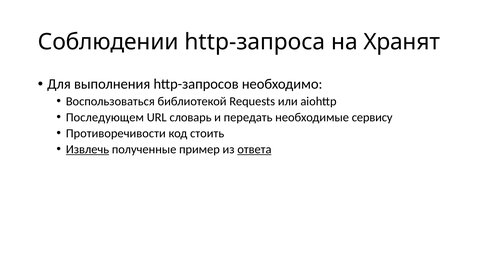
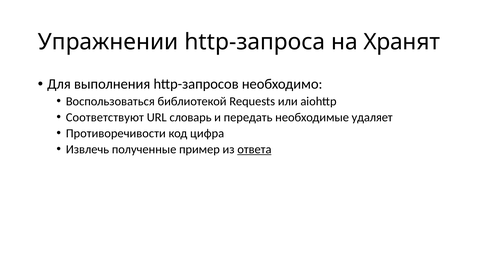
Соблюдении: Соблюдении -> Упражнении (108, 42)
Последующем: Последующем -> Соответствуют (105, 117)
сервису: сервису -> удаляет (372, 117)
стоить: стоить -> цифра (207, 133)
Извлечь underline: present -> none (87, 149)
